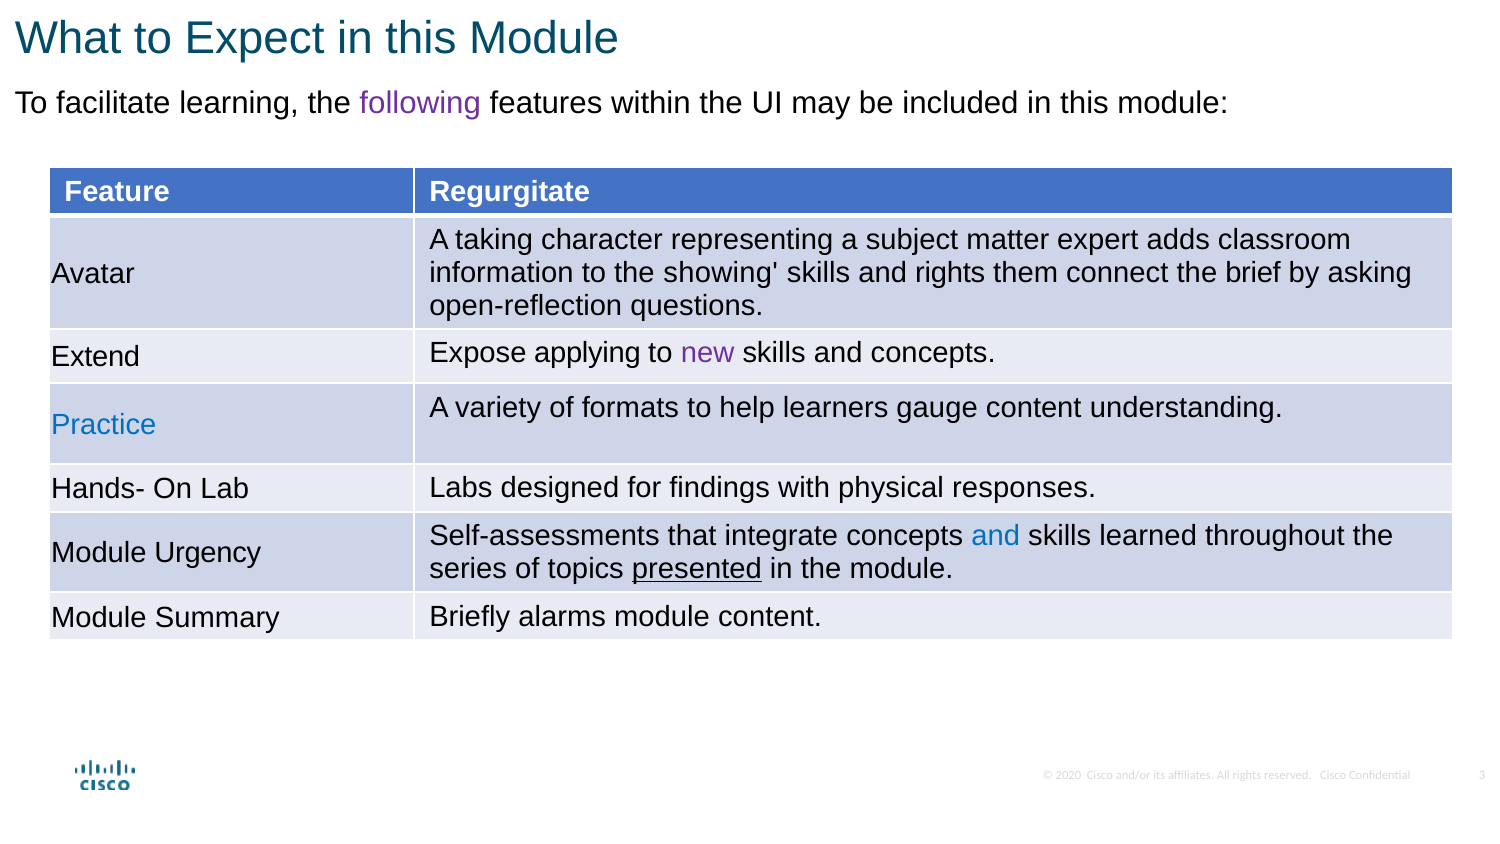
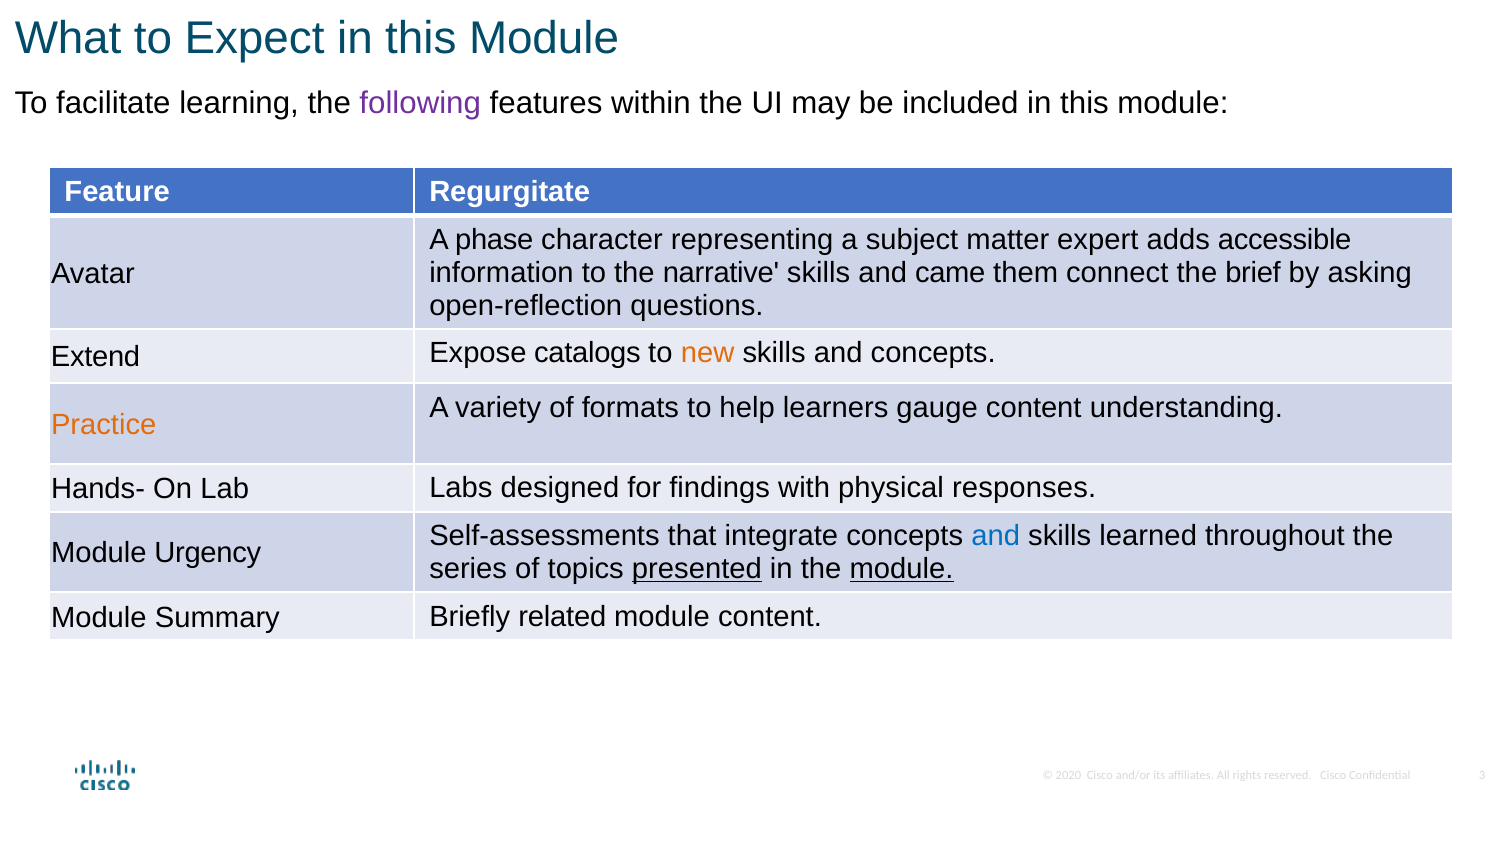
taking: taking -> phase (494, 240)
classroom: classroom -> accessible (1285, 240)
showing: showing -> narrative (721, 273)
and rights: rights -> came (950, 273)
applying: applying -> catalogs (587, 353)
new colour: purple -> orange (708, 353)
Practice colour: blue -> orange (104, 425)
module underline: none -> present (902, 569)
alarms: alarms -> related (562, 617)
